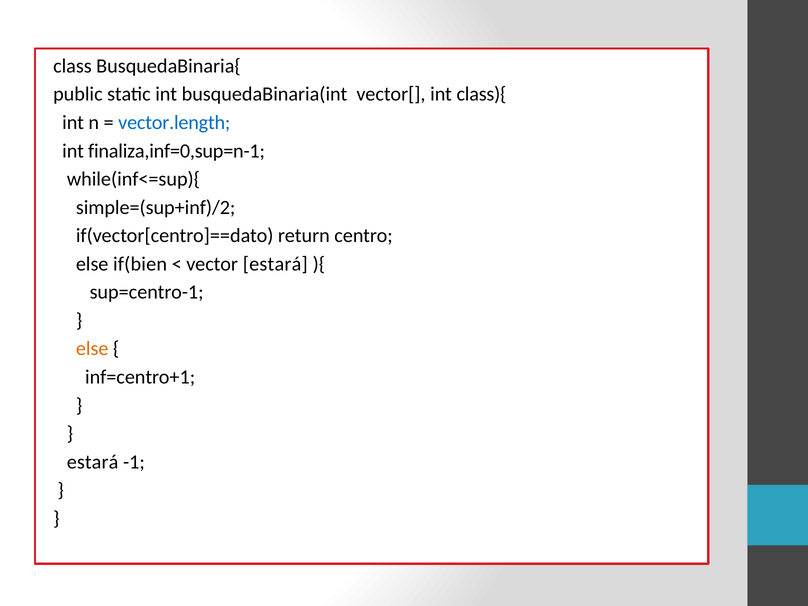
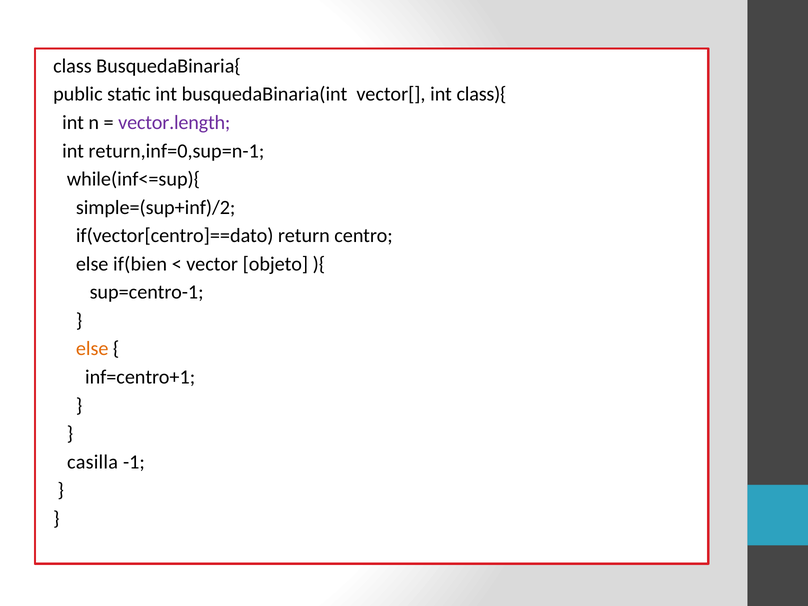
vector.length colour: blue -> purple (174, 123)
finaliza,inf=0,sup=n-1: finaliza,inf=0,sup=n-1 -> return,inf=0,sup=n-1 (176, 151)
vector estará: estará -> objeto (275, 264)
estará: estará -> casilla (92, 462)
